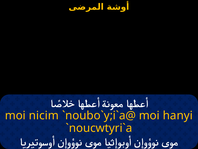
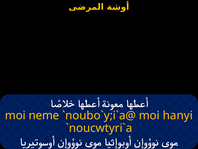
nicim: nicim -> neme (44, 115)
